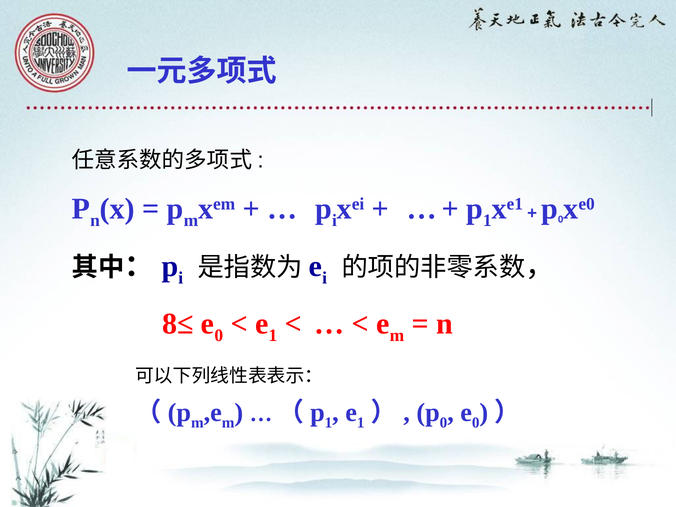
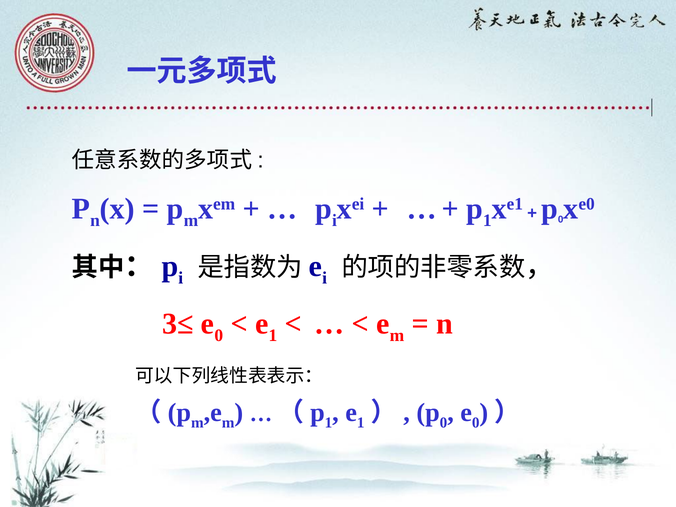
8≤: 8≤ -> 3≤ (178, 324)
